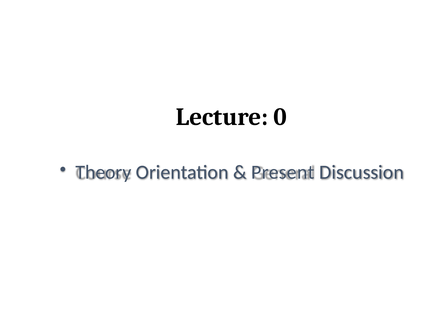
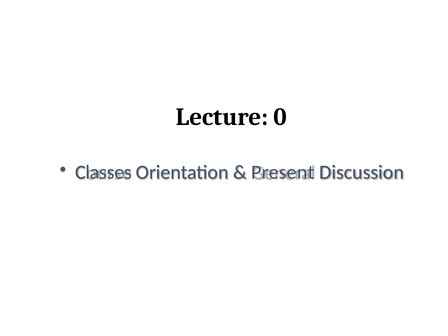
Theory: Theory -> Classes (104, 172)
